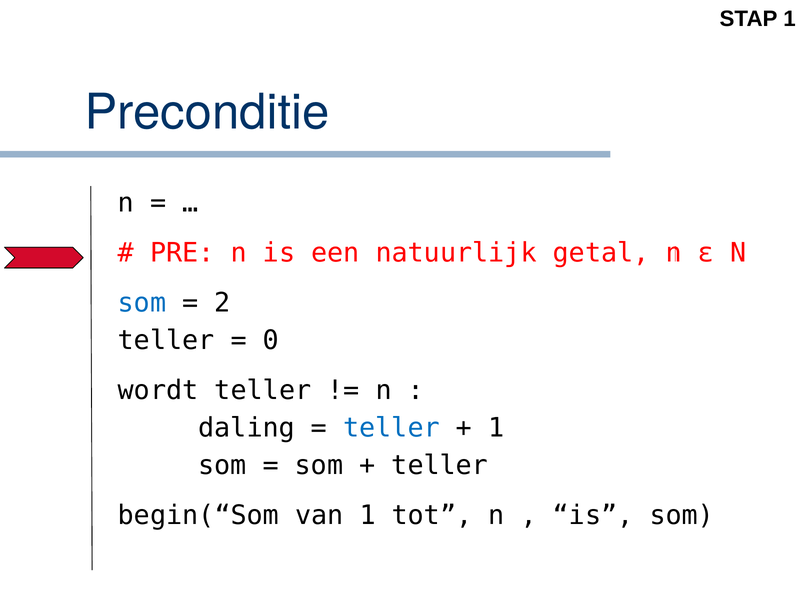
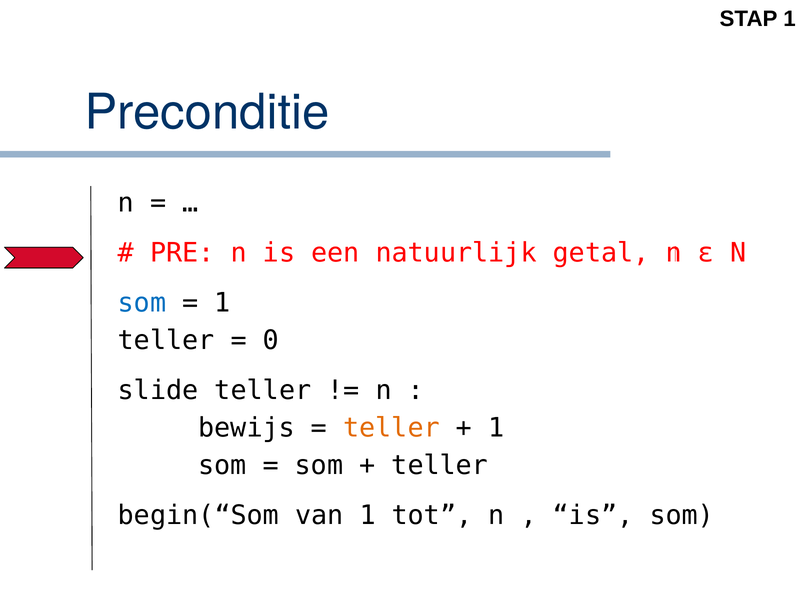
2: 2 -> 1 (223, 302)
wordt: wordt -> slide (158, 390)
daling: daling -> bewijs (247, 427)
teller colour: blue -> orange (391, 427)
